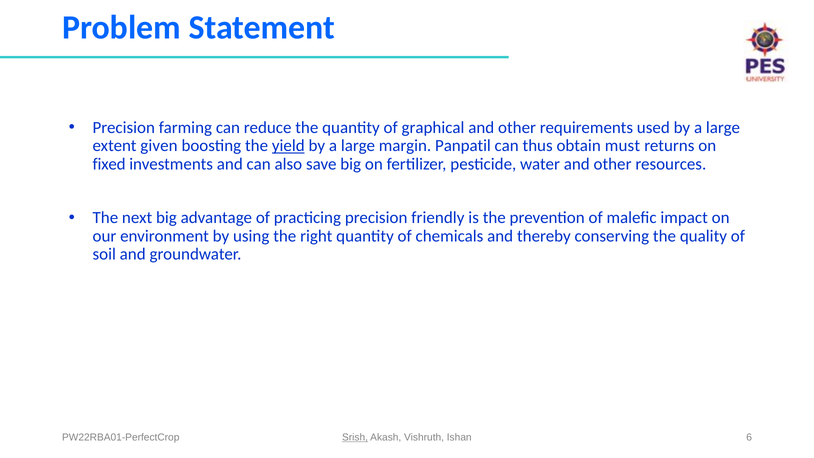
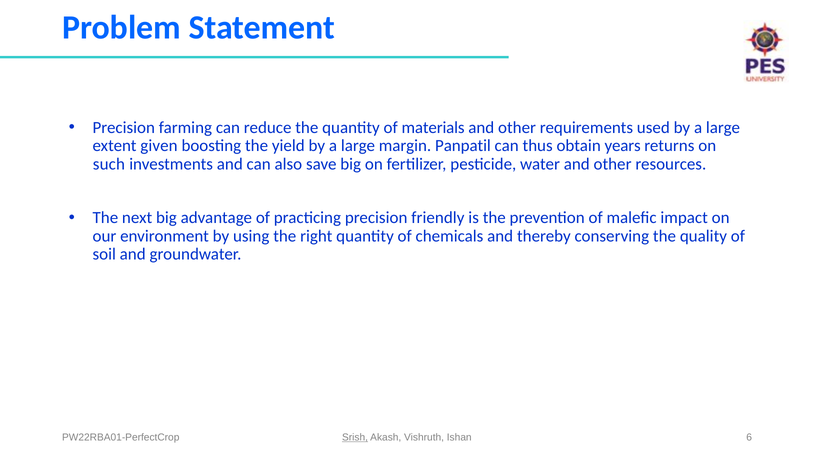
graphical: graphical -> materials (433, 127)
yield underline: present -> none (288, 146)
must: must -> years (623, 146)
fixed: fixed -> such (109, 164)
